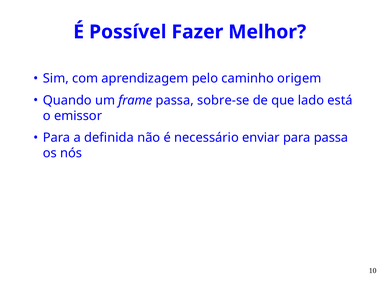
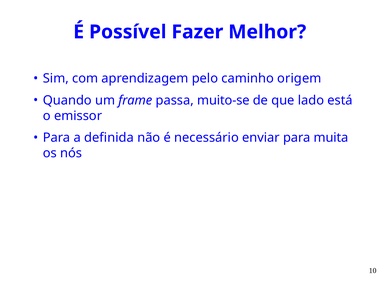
sobre-se: sobre-se -> muito-se (223, 100)
para passa: passa -> muita (331, 137)
